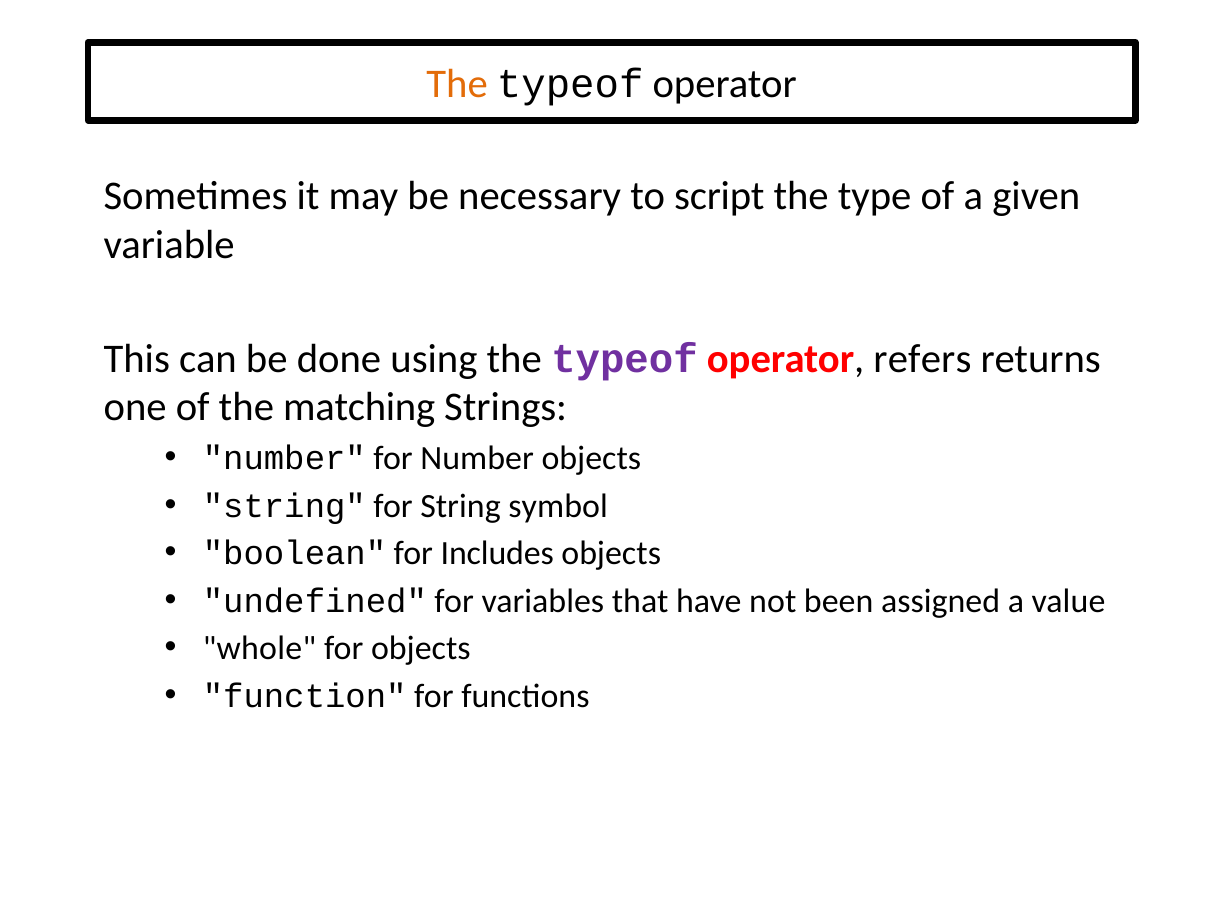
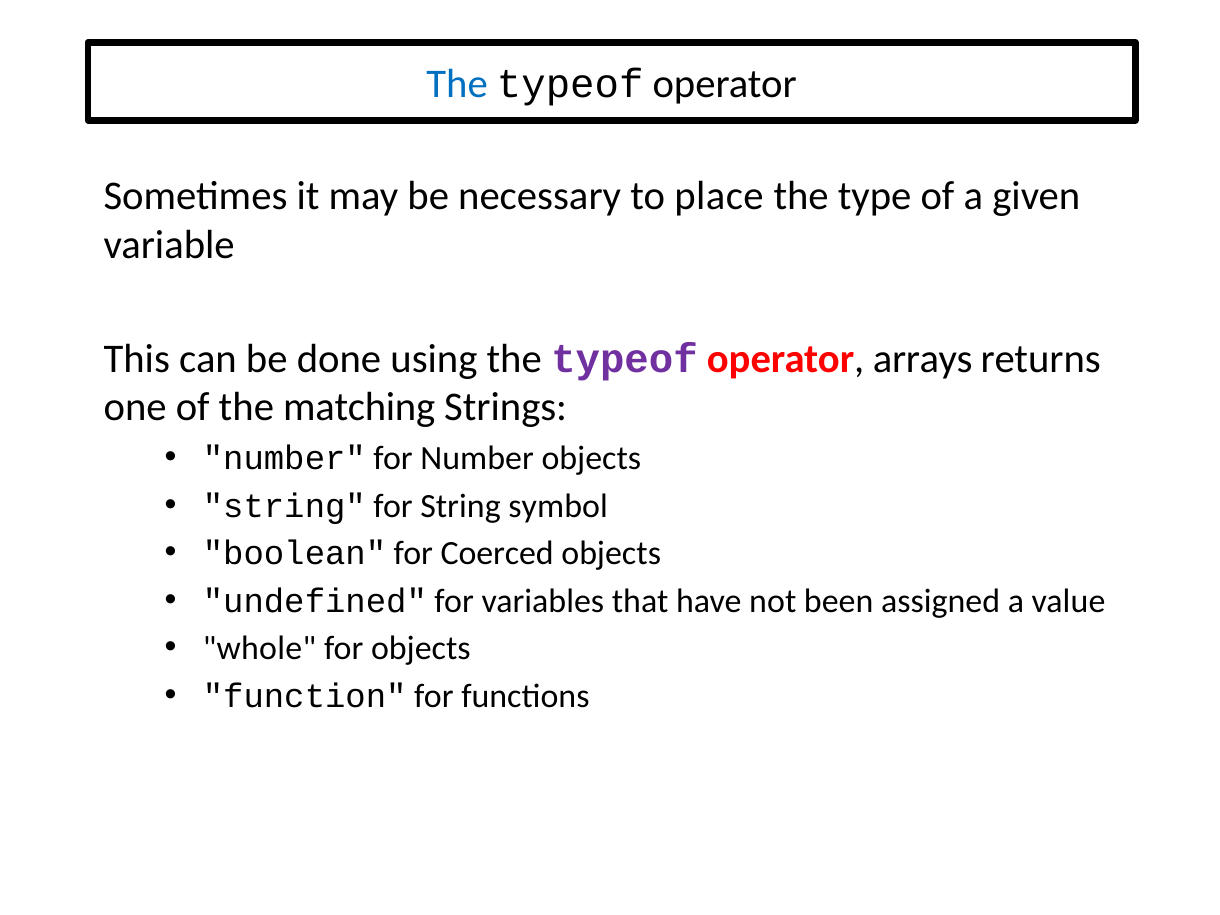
The colour: orange -> blue (457, 84)
script: script -> place (719, 196)
refers: refers -> arrays (923, 359)
Includes: Includes -> Coerced (497, 554)
